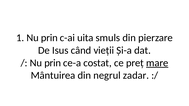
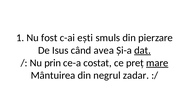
1 Nu prin: prin -> fost (49, 38)
uita: uita -> ești (85, 38)
vieții: vieții -> avea (104, 50)
dat underline: none -> present (143, 50)
